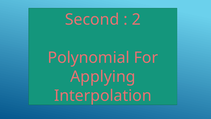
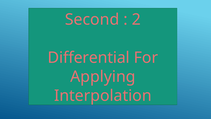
Polynomial: Polynomial -> Differential (89, 57)
